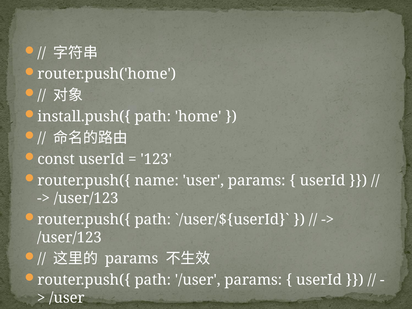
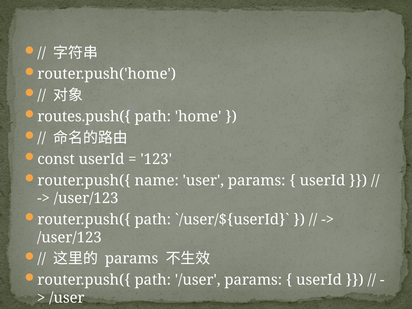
install.push({: install.push({ -> routes.push({ (84, 117)
